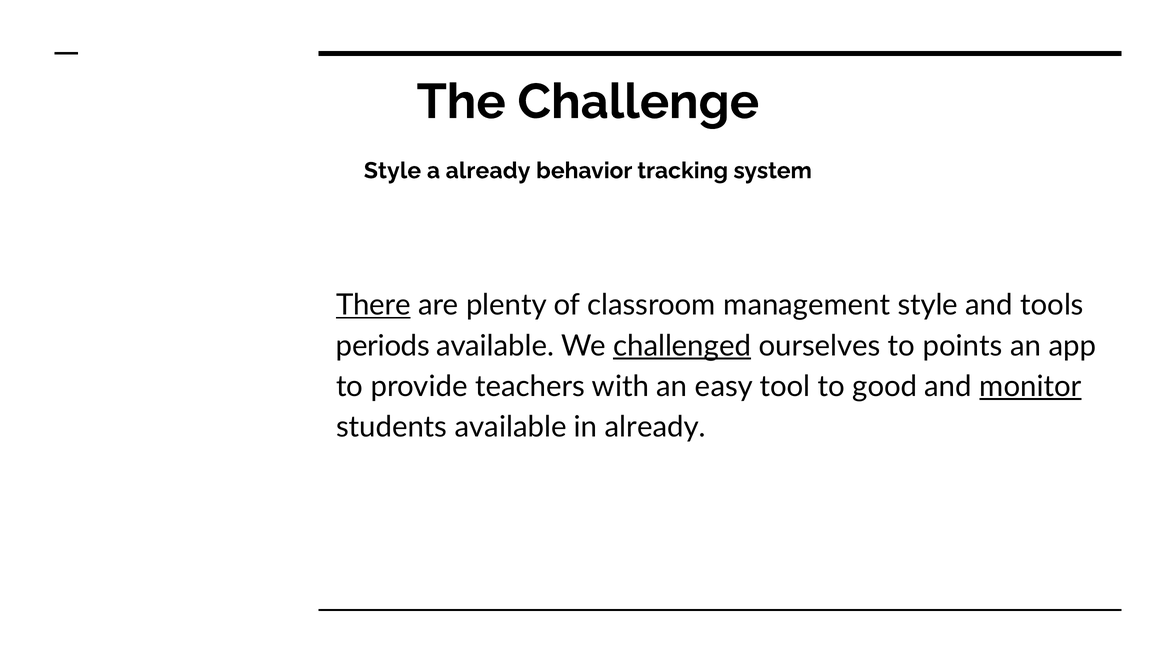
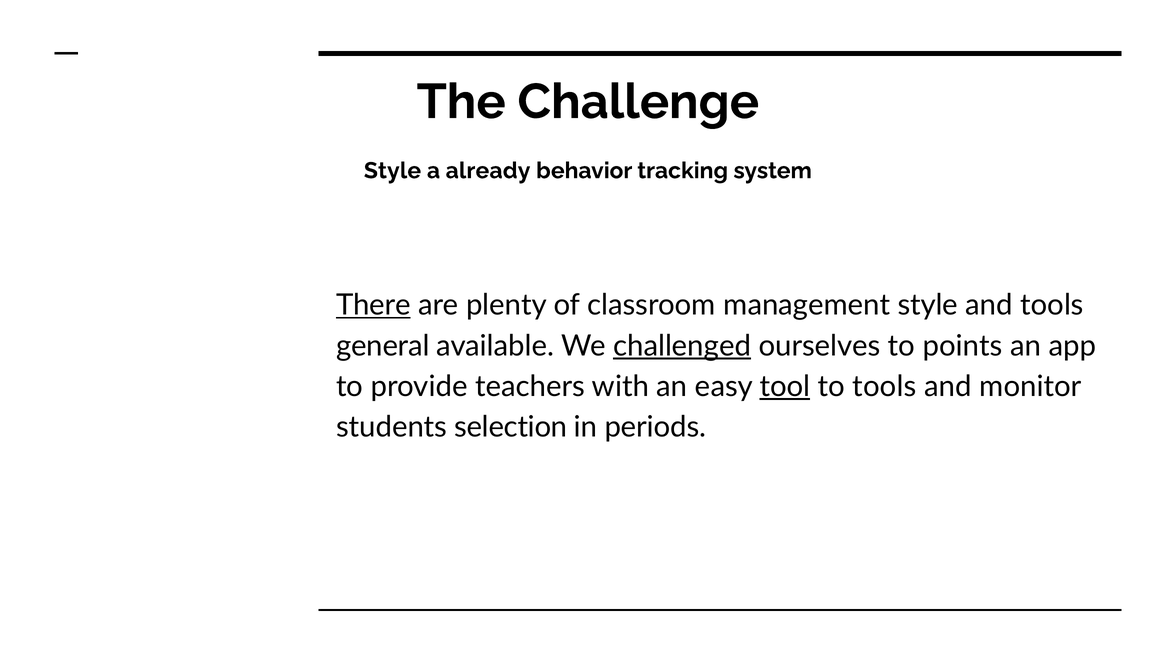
periods: periods -> general (383, 346)
tool underline: none -> present (785, 386)
to good: good -> tools (885, 386)
monitor underline: present -> none (1030, 386)
students available: available -> selection (511, 427)
in already: already -> periods (655, 427)
